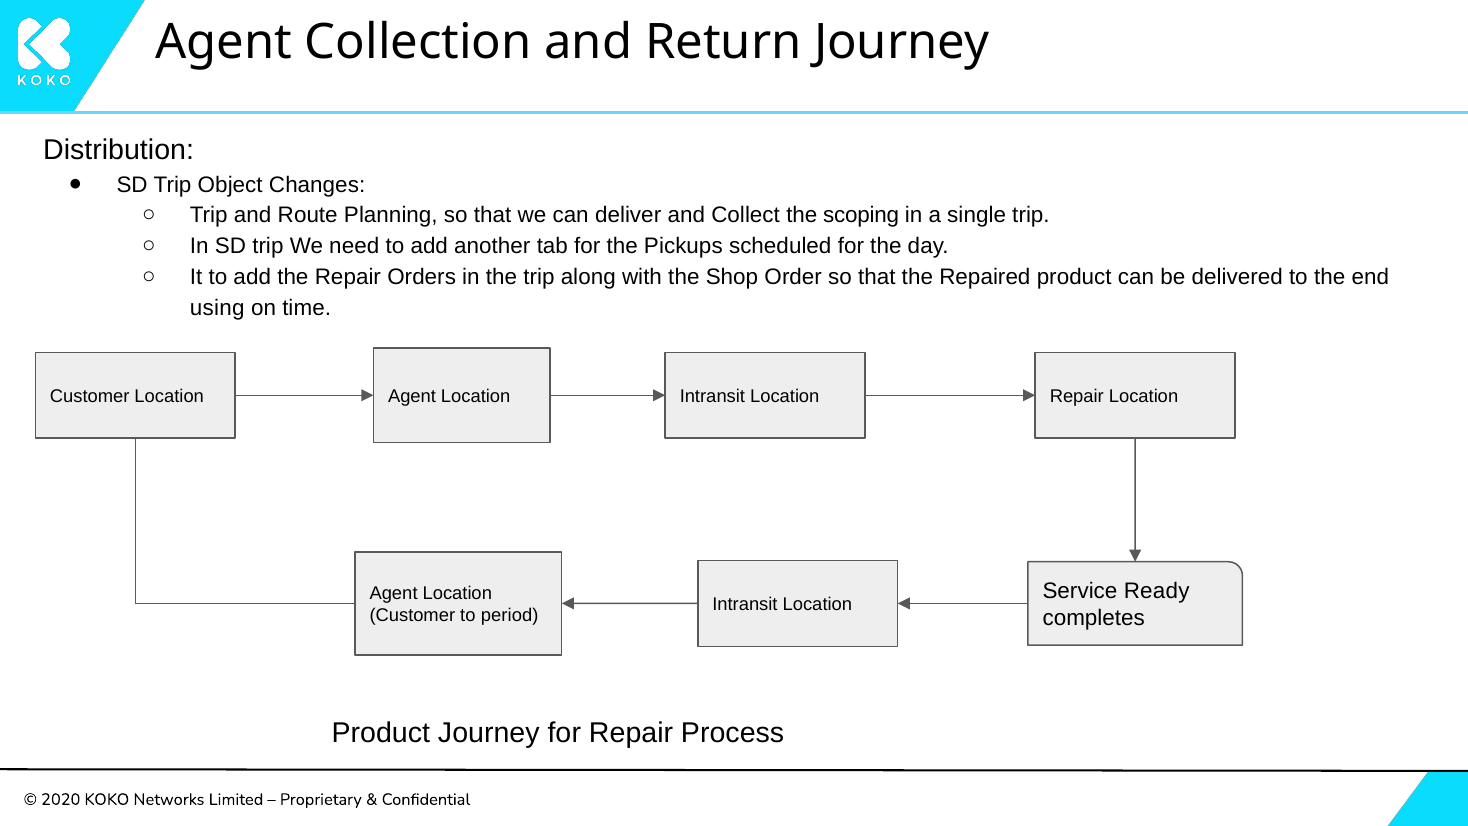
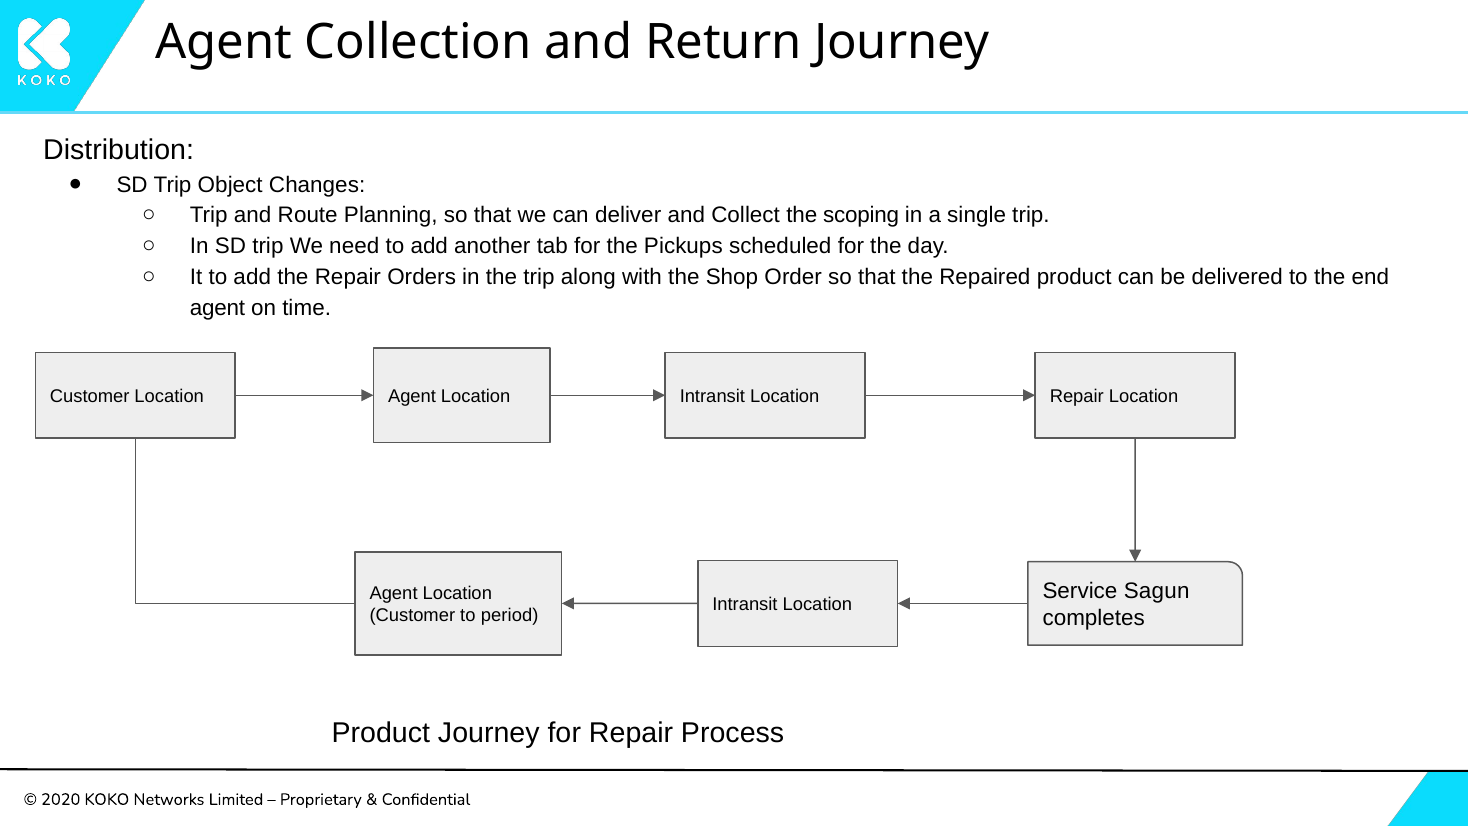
using: using -> agent (217, 308)
Ready: Ready -> Sagun (1157, 591)
